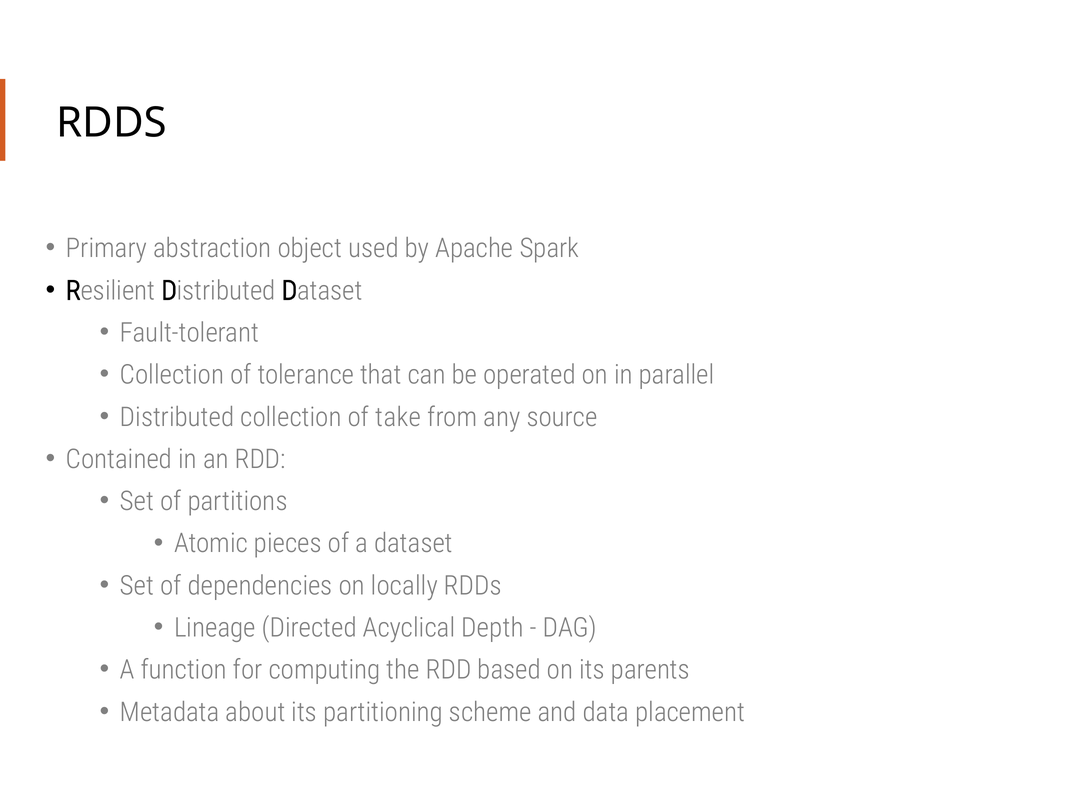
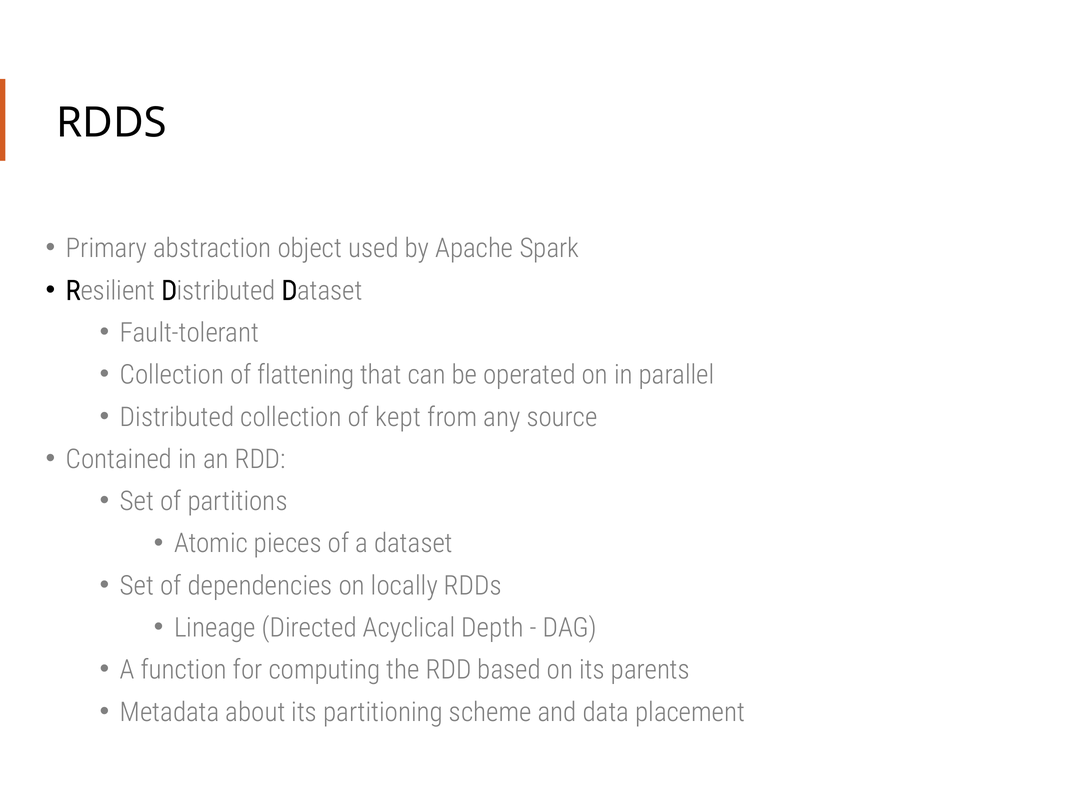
tolerance: tolerance -> flattening (306, 375)
take: take -> kept (398, 417)
